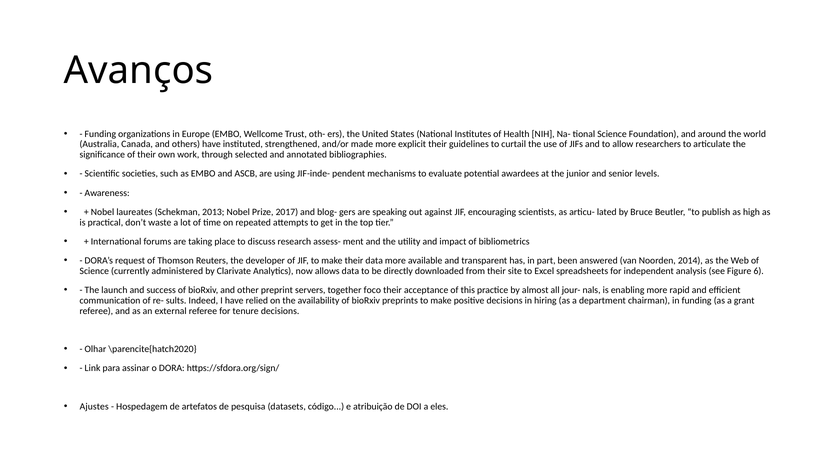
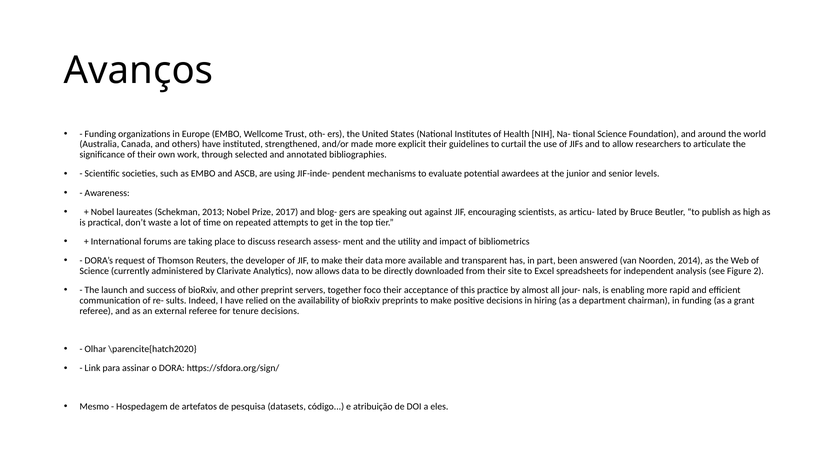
6: 6 -> 2 (759, 271)
Ajustes: Ajustes -> Mesmo (94, 407)
